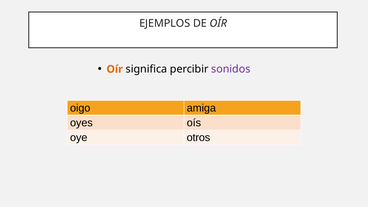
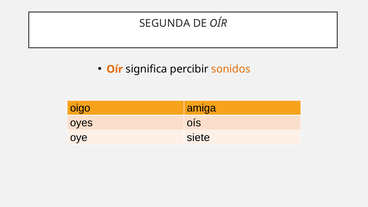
EJEMPLOS: EJEMPLOS -> SEGUNDA (165, 23)
sonidos colour: purple -> orange (231, 69)
otros: otros -> siete (198, 137)
